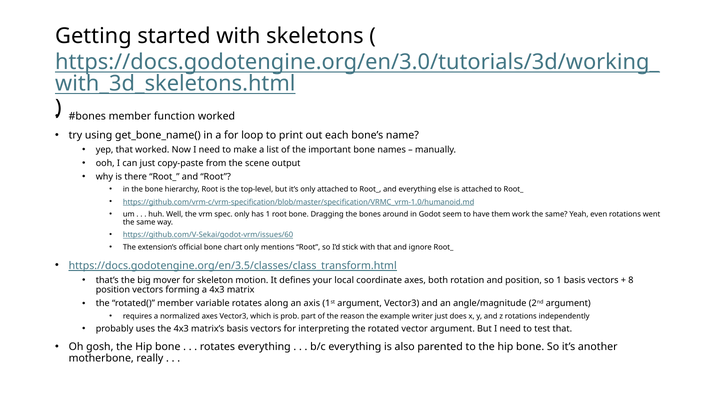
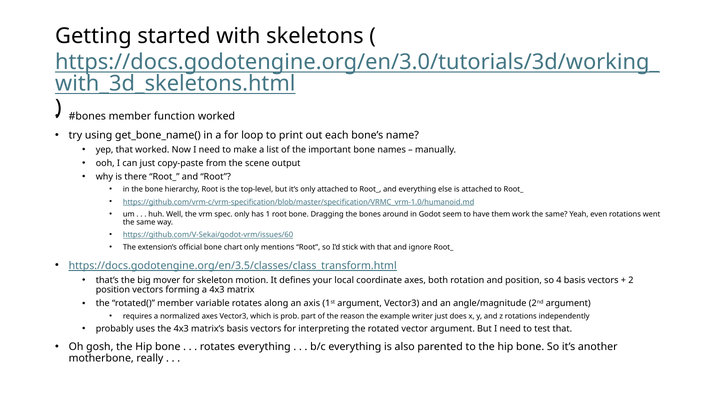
so 1: 1 -> 4 (559, 281)
8: 8 -> 2 (631, 281)
